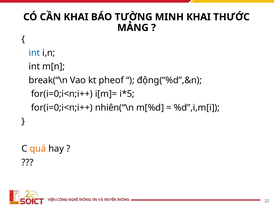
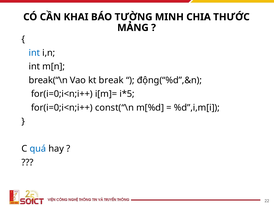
MINH KHAI: KHAI -> CHIA (199, 17)
pheof: pheof -> break (111, 80)
nhiên(“\n: nhiên(“\n -> const(“\n (114, 107)
quá colour: orange -> blue (38, 148)
